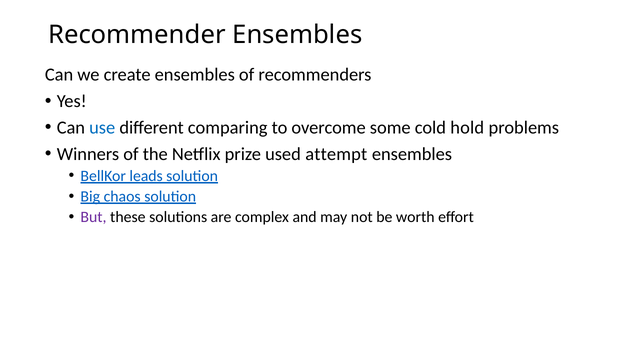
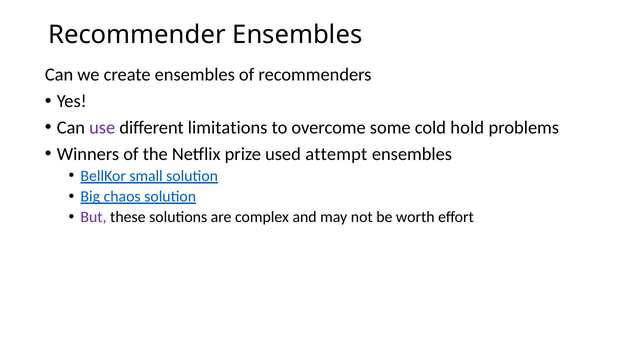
use colour: blue -> purple (102, 128)
comparing: comparing -> limitations (228, 128)
leads: leads -> small (146, 176)
